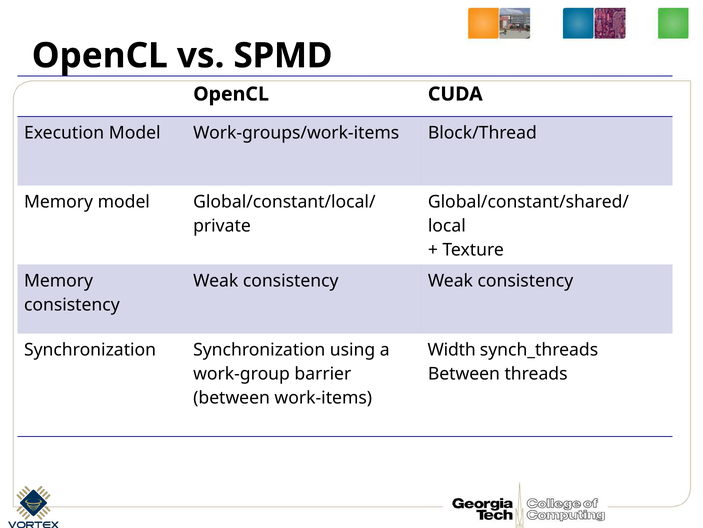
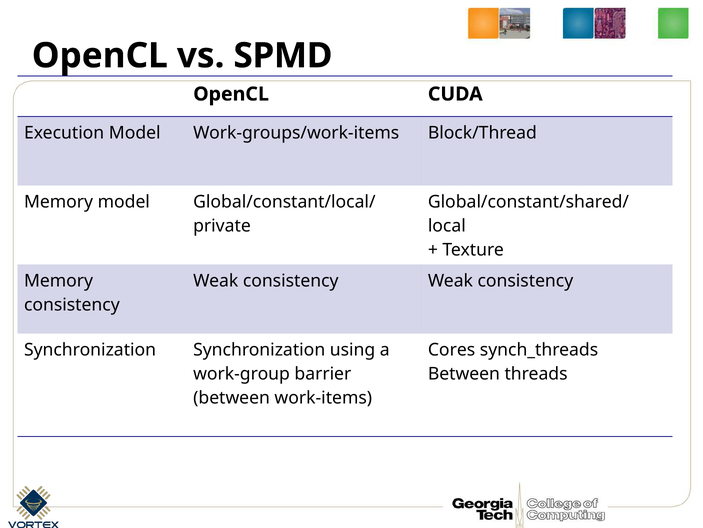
Width: Width -> Cores (452, 350)
